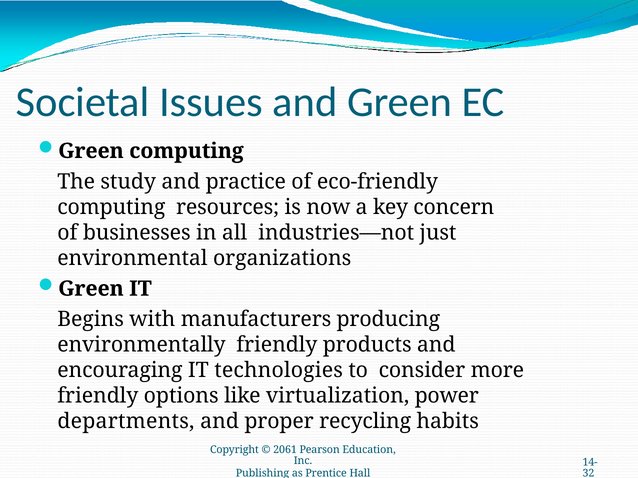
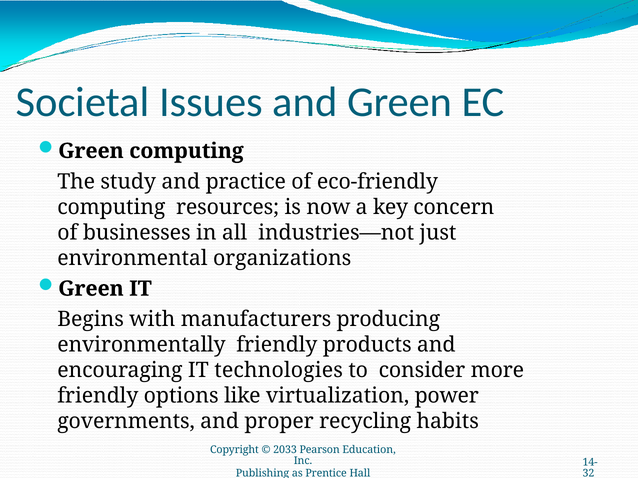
departments: departments -> governments (126, 422)
2061: 2061 -> 2033 (285, 450)
